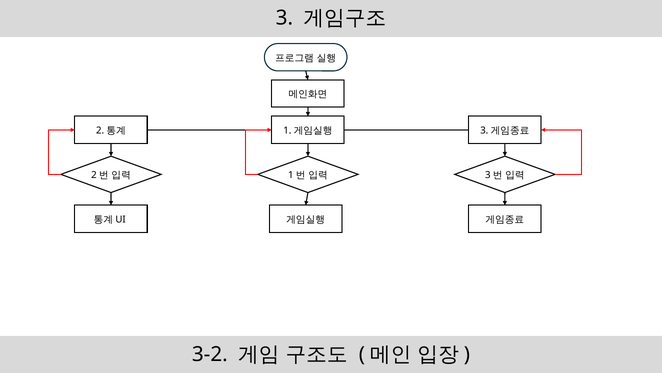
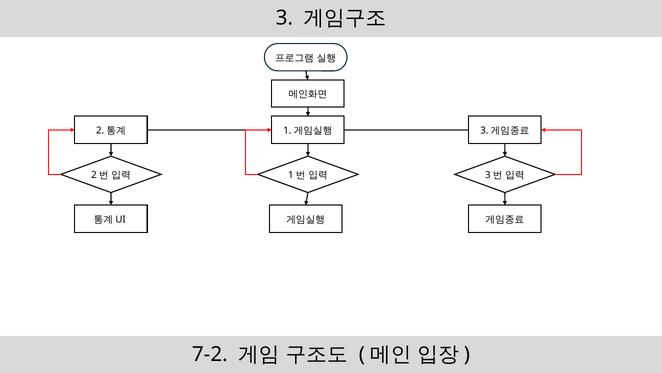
3-2: 3-2 -> 7-2 (210, 354)
